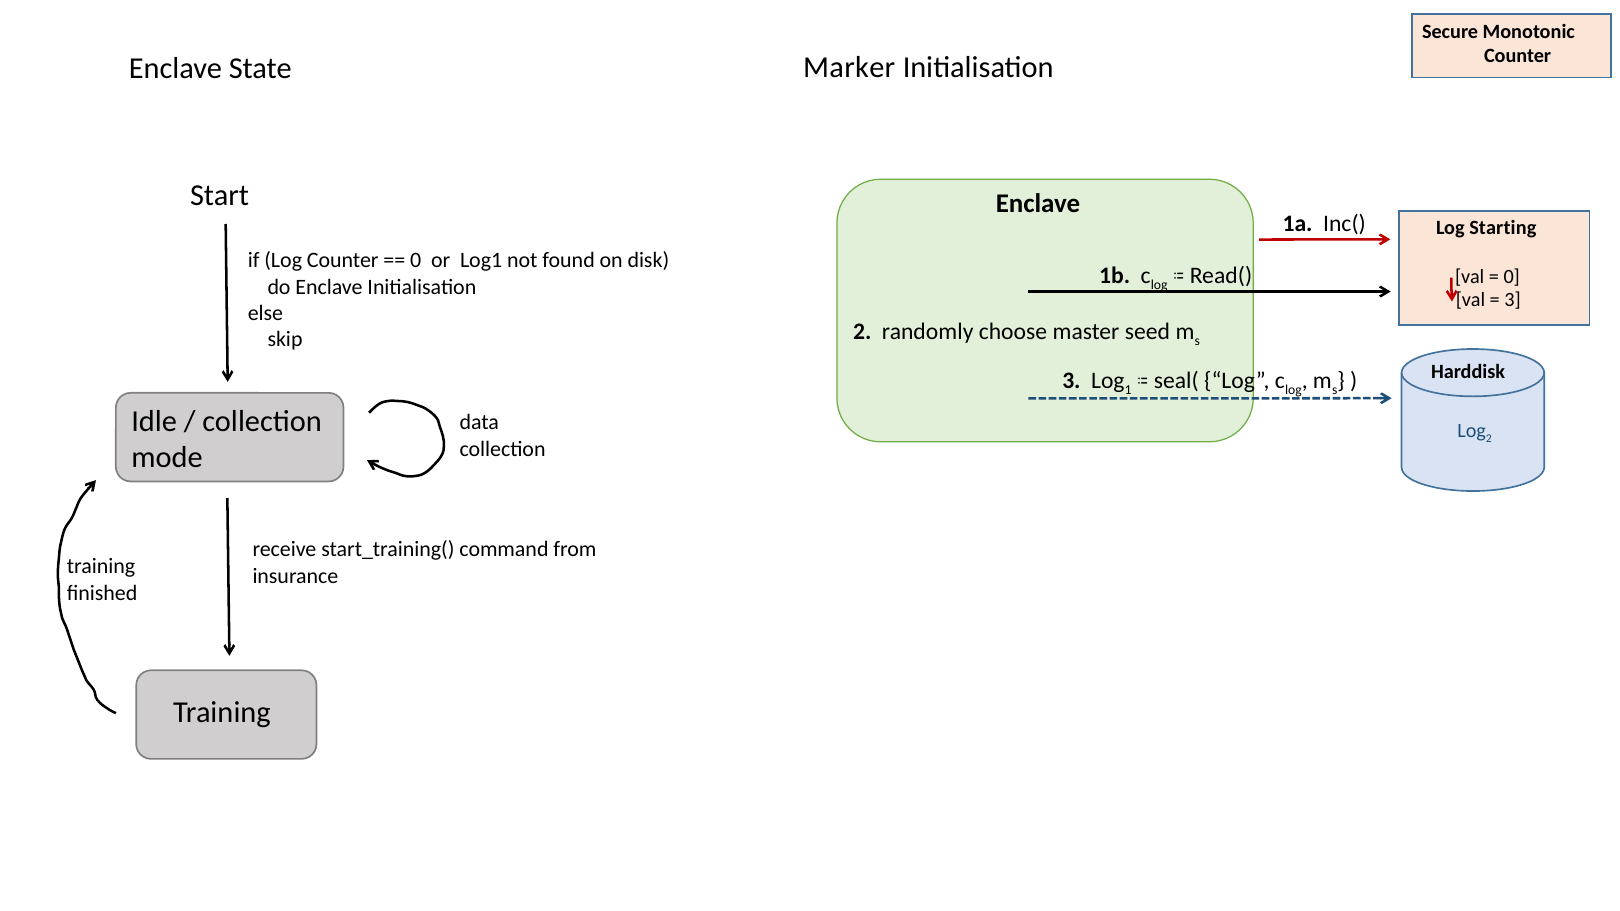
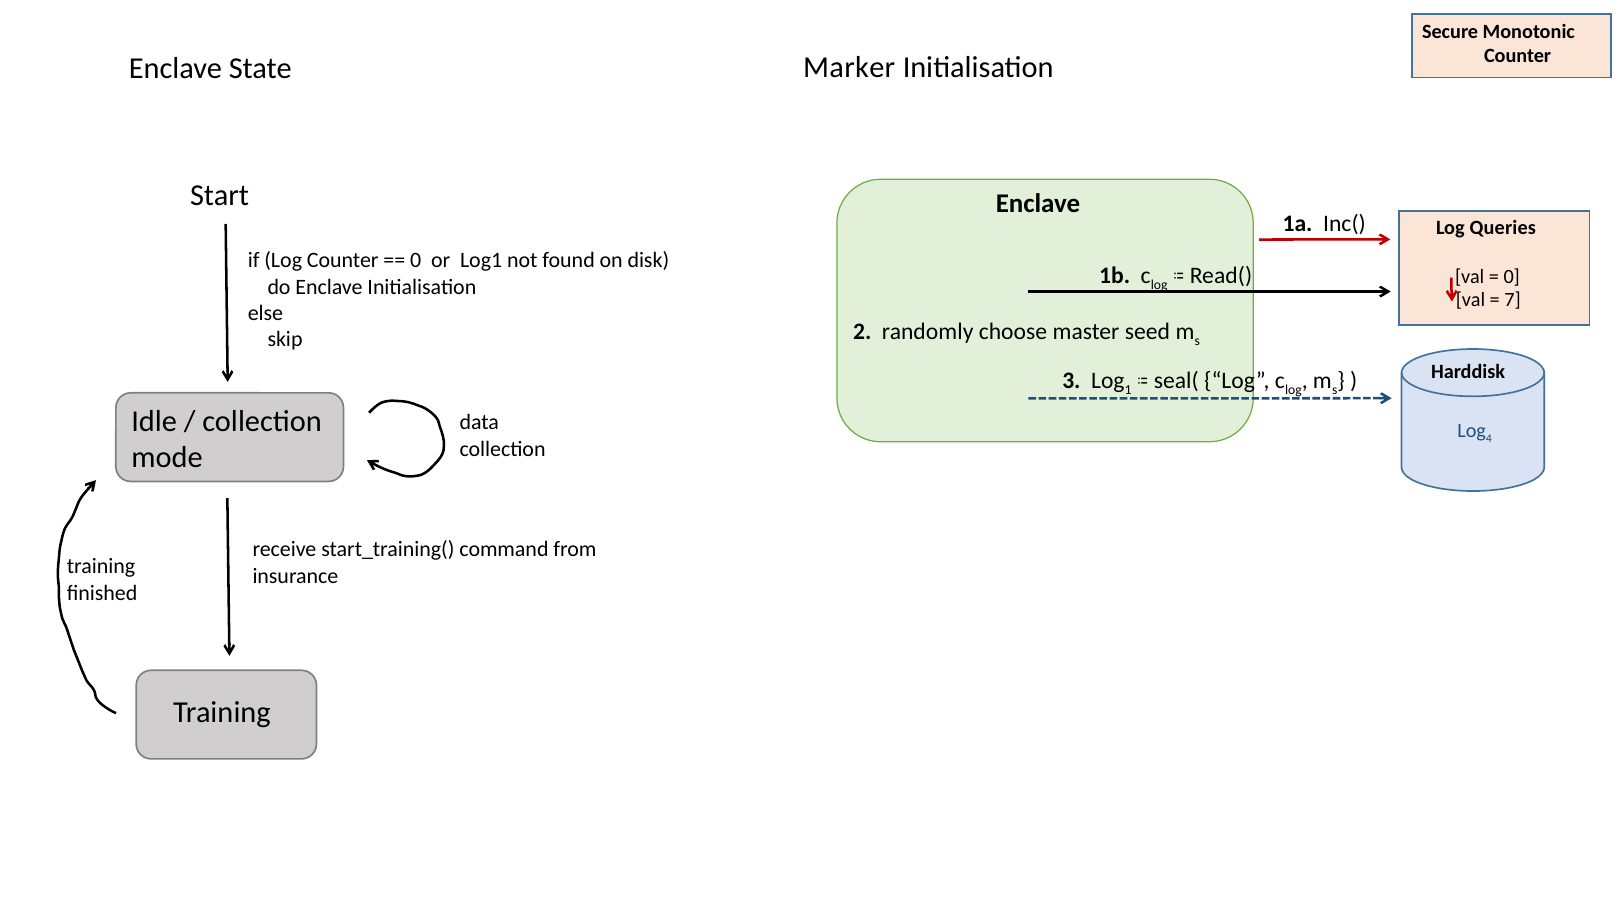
Starting: Starting -> Queries (1503, 228)
3: 3 -> 7 (1513, 300)
Log 2: 2 -> 4 (1489, 439)
